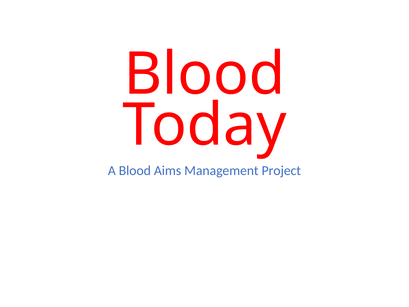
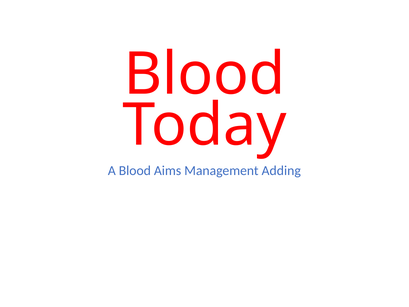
Project: Project -> Adding (281, 170)
